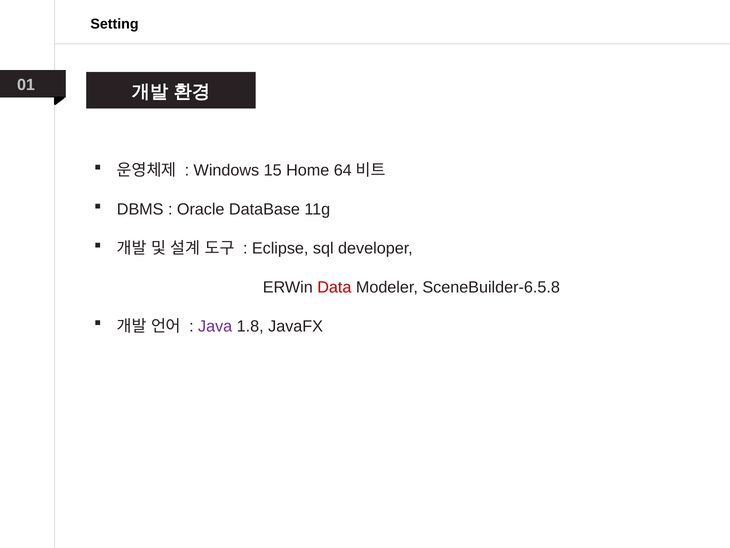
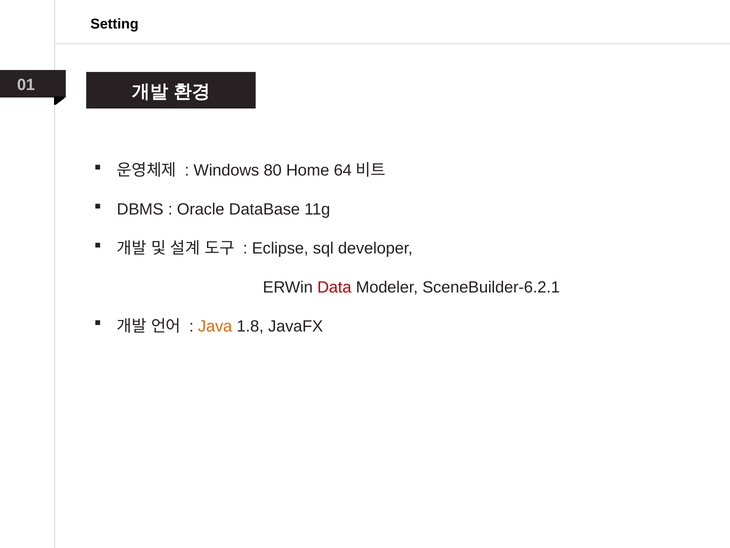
15: 15 -> 80 (273, 170)
SceneBuilder-6.5.8: SceneBuilder-6.5.8 -> SceneBuilder-6.2.1 (491, 287)
Java colour: purple -> orange (215, 326)
